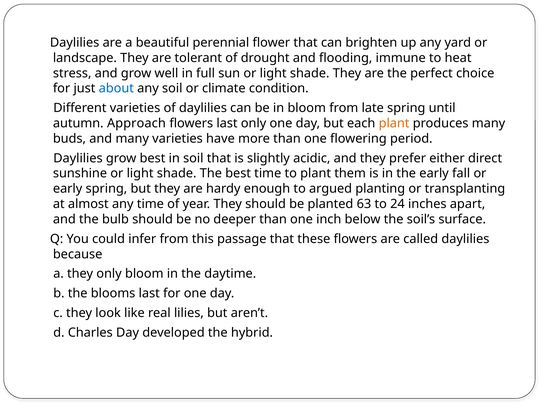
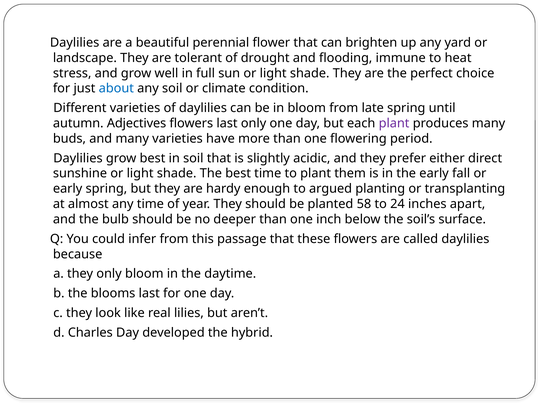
Approach: Approach -> Adjectives (137, 123)
plant colour: orange -> purple (394, 123)
63: 63 -> 58 (364, 204)
